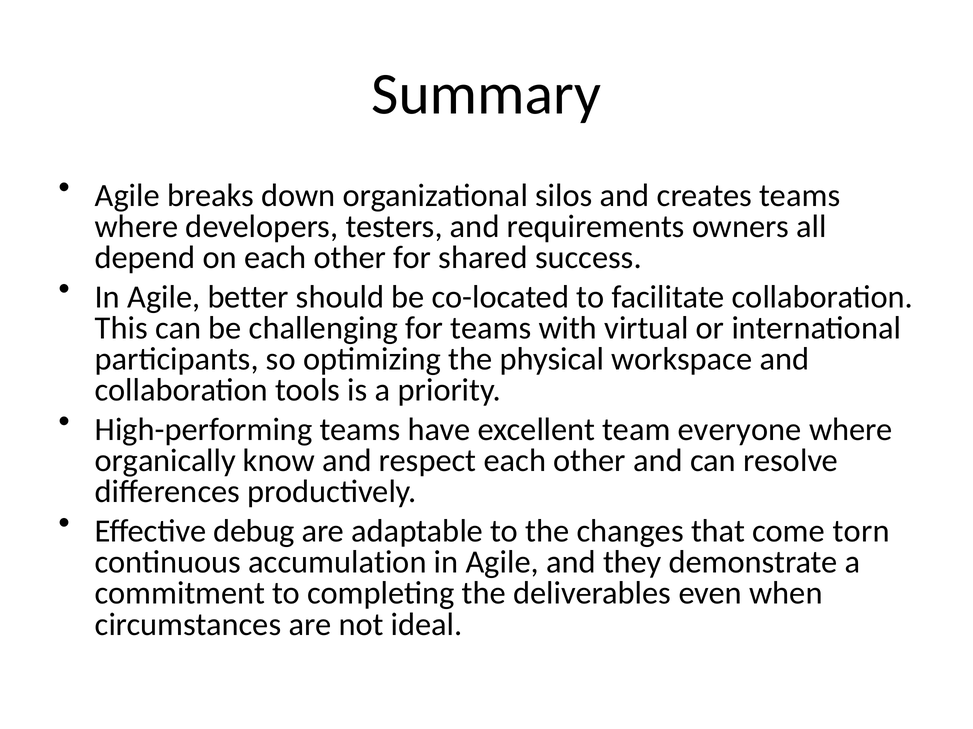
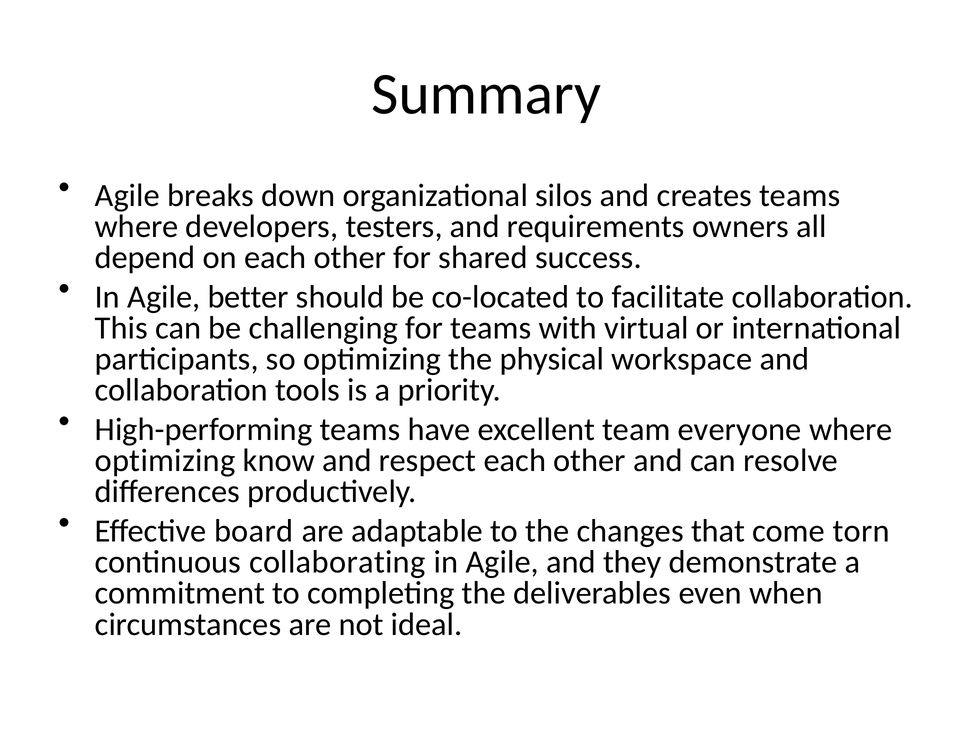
organically: organically -> optimizing (165, 461)
debug: debug -> board (254, 532)
accumulation: accumulation -> collaborating (337, 563)
